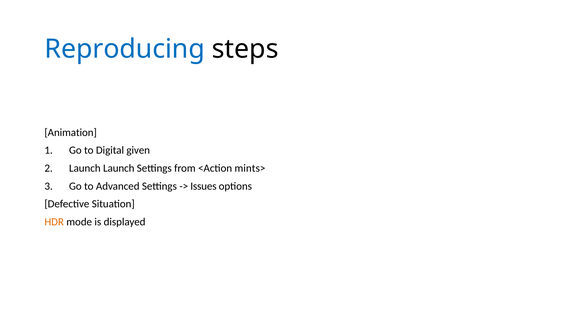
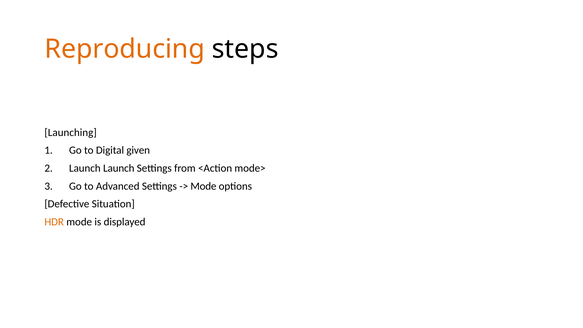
Reproducing colour: blue -> orange (125, 49)
Animation: Animation -> Launching (71, 132)
mints>: mints> -> mode> (250, 168)
Issues: Issues -> Mode (203, 186)
